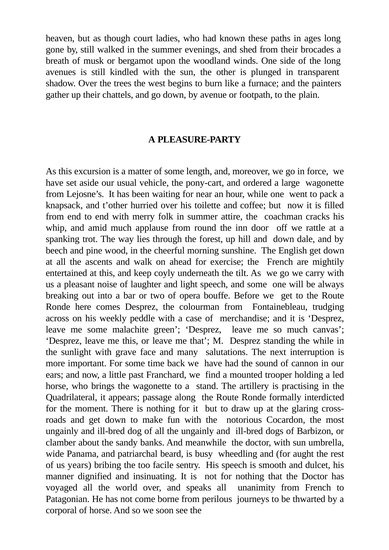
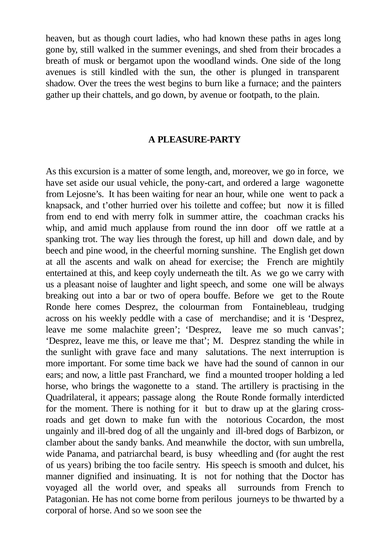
unanimity: unanimity -> surrounds (257, 488)
